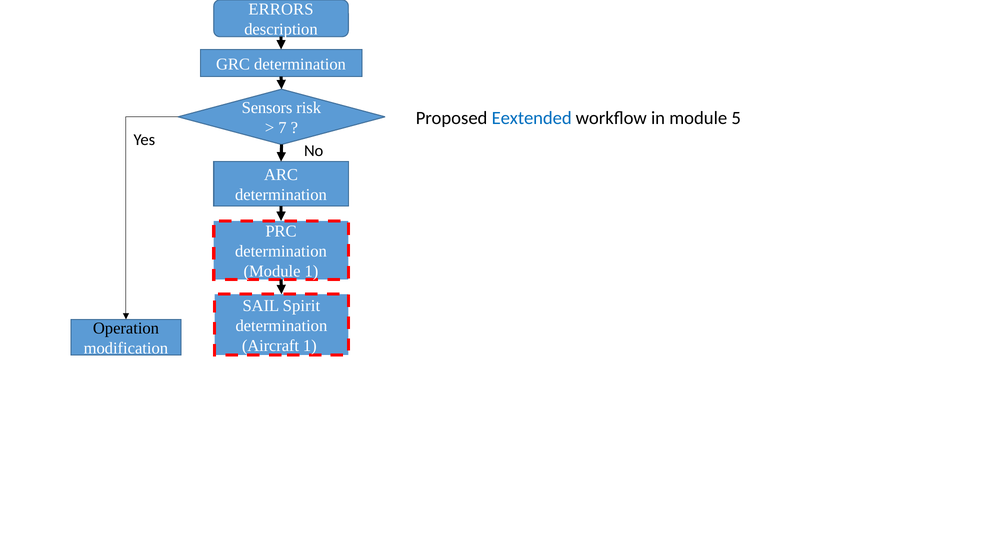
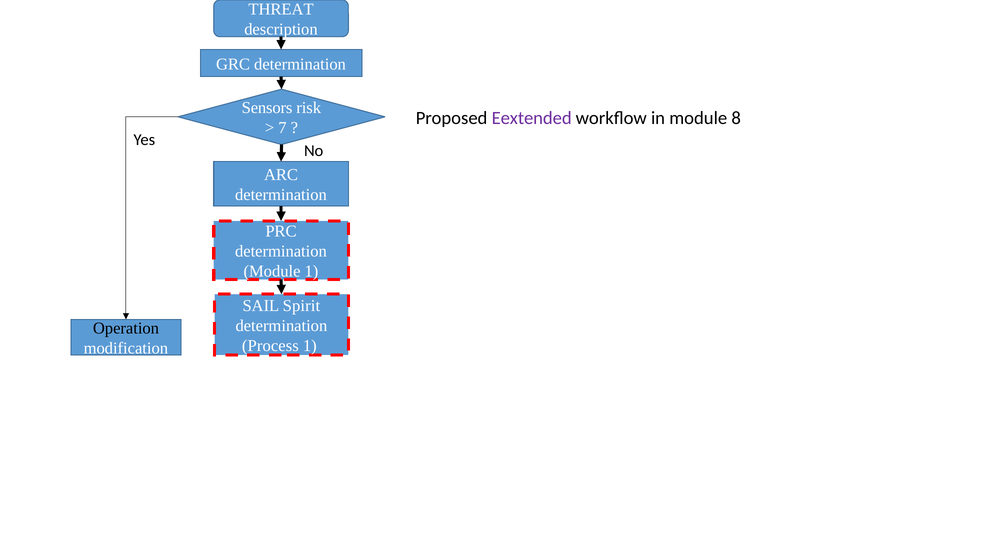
ERRORS: ERRORS -> THREAT (281, 10)
Eextended colour: blue -> purple (532, 118)
5: 5 -> 8 (736, 118)
Aircraft: Aircraft -> Process (270, 346)
